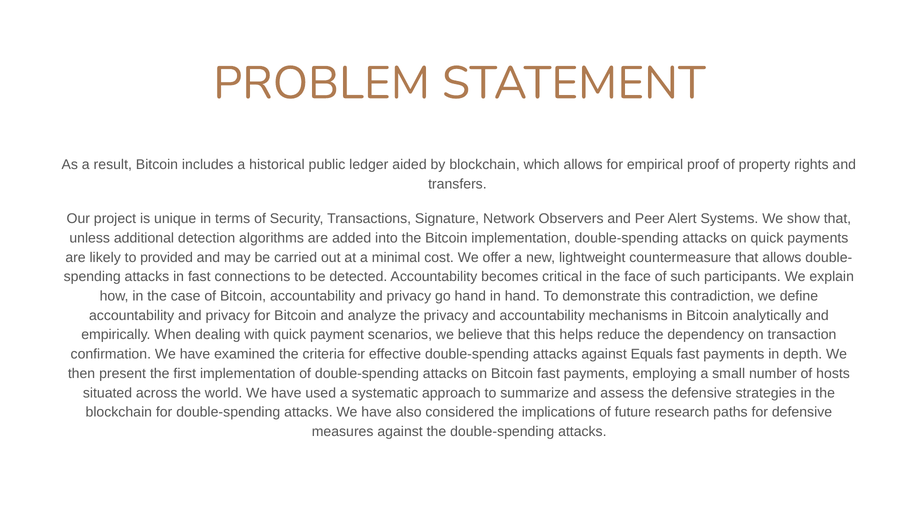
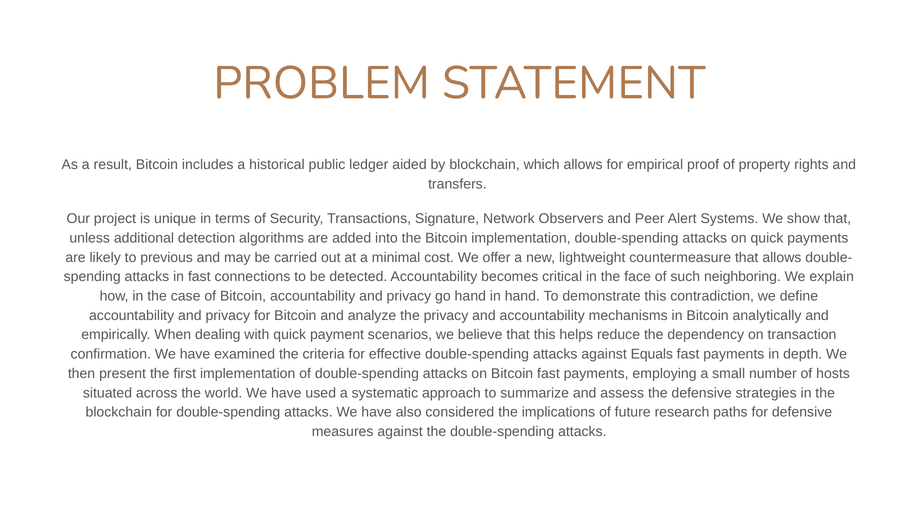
provided: provided -> previous (167, 257)
participants: participants -> neighboring (742, 277)
